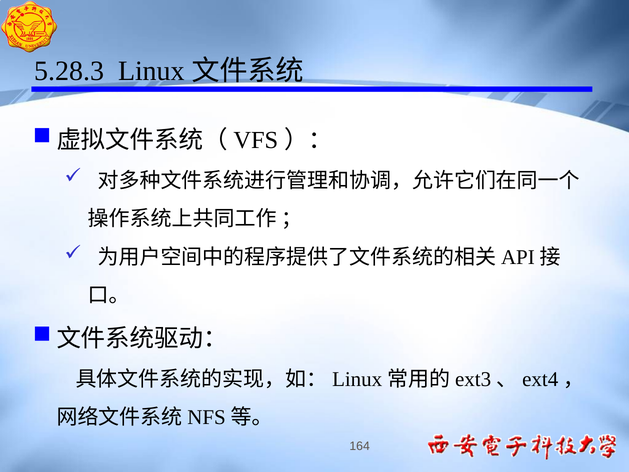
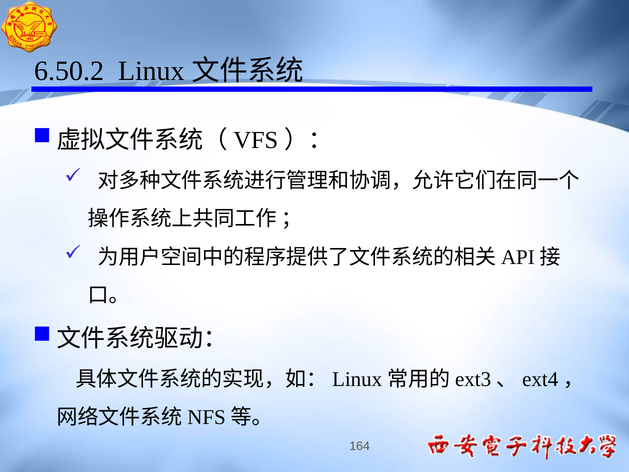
5.28.3: 5.28.3 -> 6.50.2 (69, 71)
